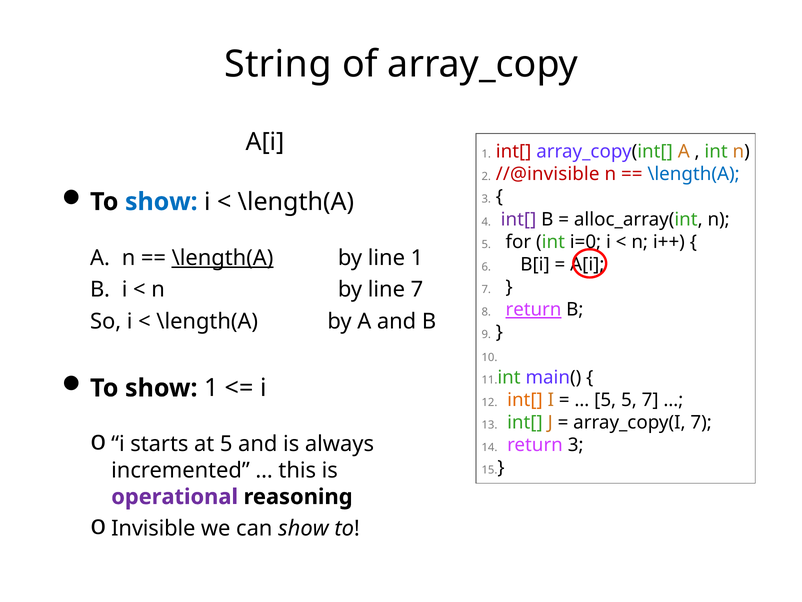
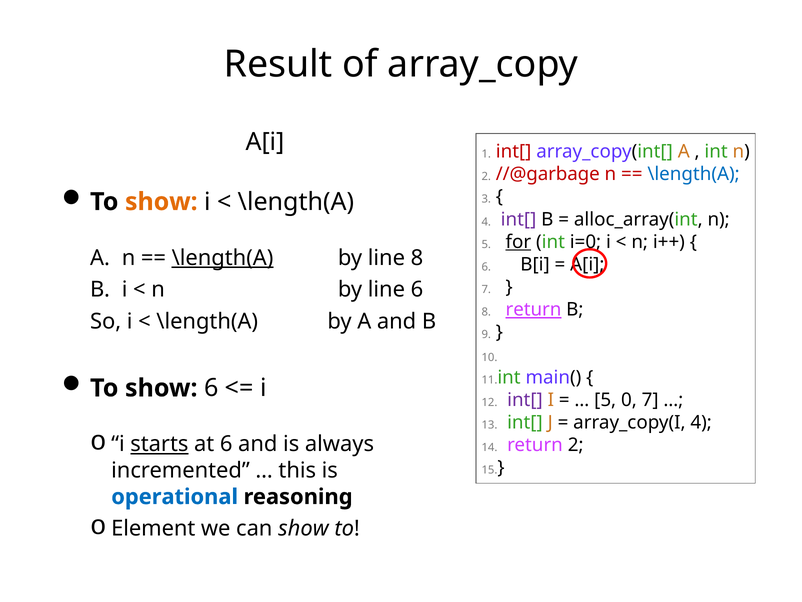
String: String -> Result (278, 65)
//@invisible: //@invisible -> //@garbage (548, 174)
show colour: blue -> orange (161, 202)
for underline: none -> present (518, 242)
line 1: 1 -> 8 (417, 258)
line 7: 7 -> 6 (417, 289)
show 1: 1 -> 6 (211, 388)
int[ colour: orange -> purple (525, 400)
5 5: 5 -> 0 (629, 400)
array_copy(I 7: 7 -> 4 (701, 422)
starts underline: none -> present (159, 444)
at 5: 5 -> 6 (226, 444)
return 3: 3 -> 2 (576, 445)
operational colour: purple -> blue (175, 496)
Invisible: Invisible -> Element (153, 528)
